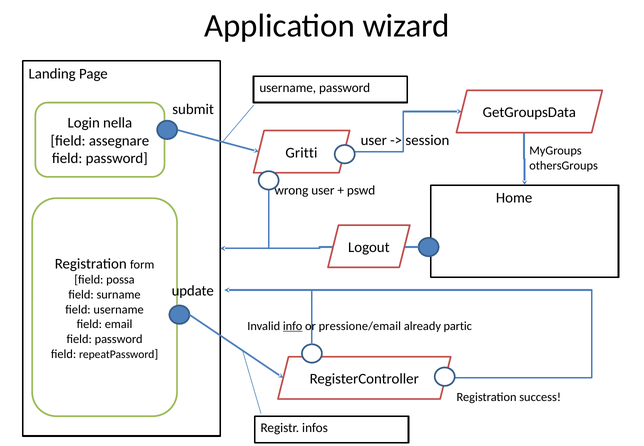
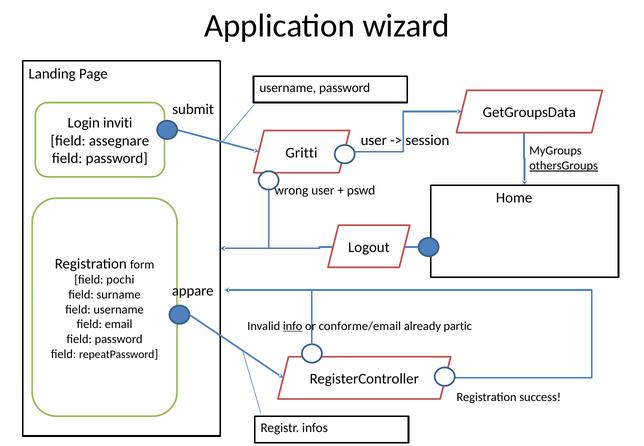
nella: nella -> inviti (118, 123)
othersGroups underline: none -> present (564, 166)
possa: possa -> pochi (120, 280)
update: update -> appare (193, 291)
pressione/email: pressione/email -> conforme/email (360, 326)
